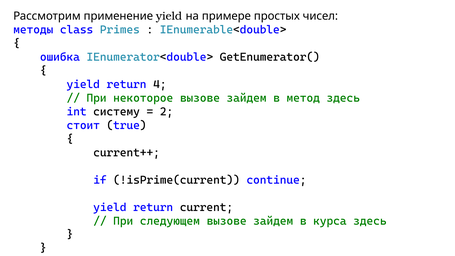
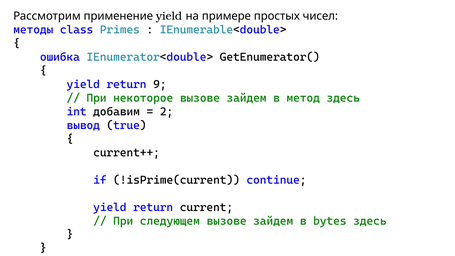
4: 4 -> 9 (160, 84)
систему: систему -> добавим (117, 112)
стоит: стоит -> вывод (83, 125)
курса: курса -> bytes (330, 221)
